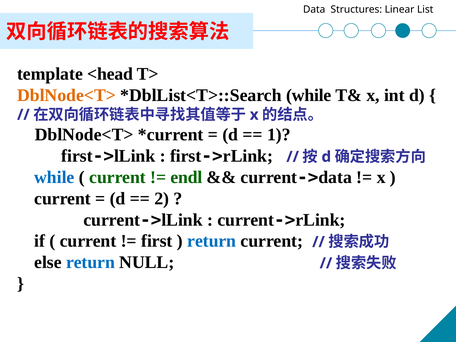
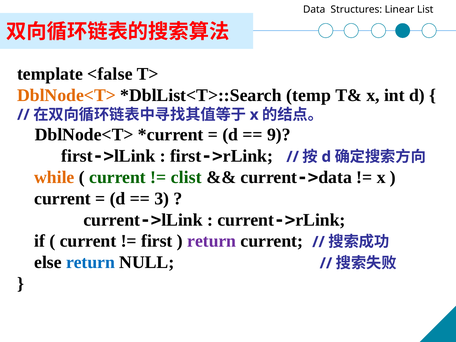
<head: <head -> <false (110, 74)
while: while -> temp (309, 95)
1: 1 -> 9 (279, 135)
while colour: blue -> orange (54, 177)
endl: endl -> clist (186, 177)
2: 2 -> 3 (162, 199)
return colour: blue -> purple (212, 241)
